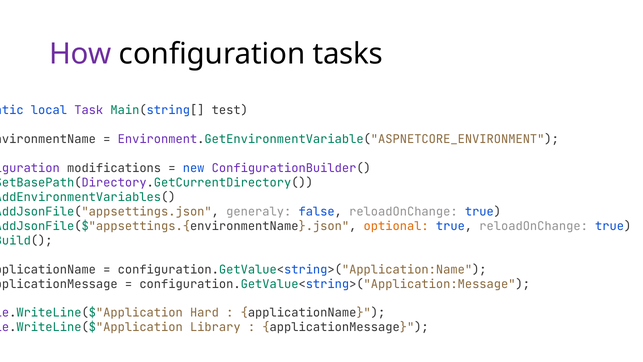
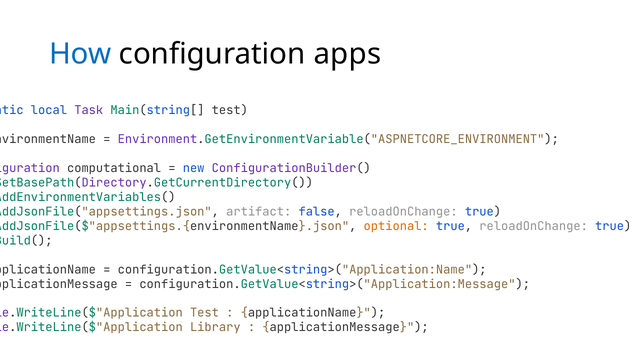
How colour: purple -> blue (80, 54)
tasks: tasks -> apps (347, 54)
modifications: modifications -> computational (114, 168)
generaly: generaly -> artifact (259, 211)
Hard: Hard -> Test (204, 313)
